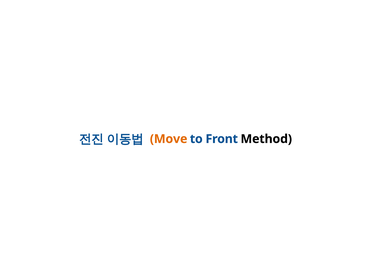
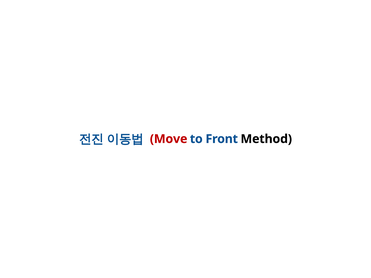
Move colour: orange -> red (169, 139)
